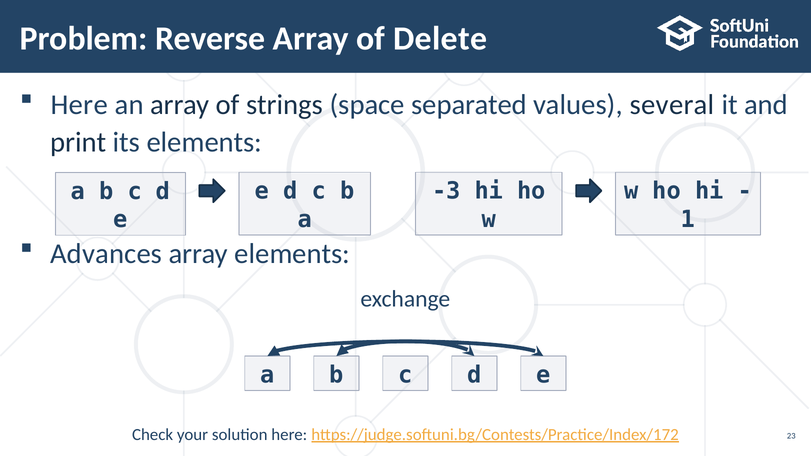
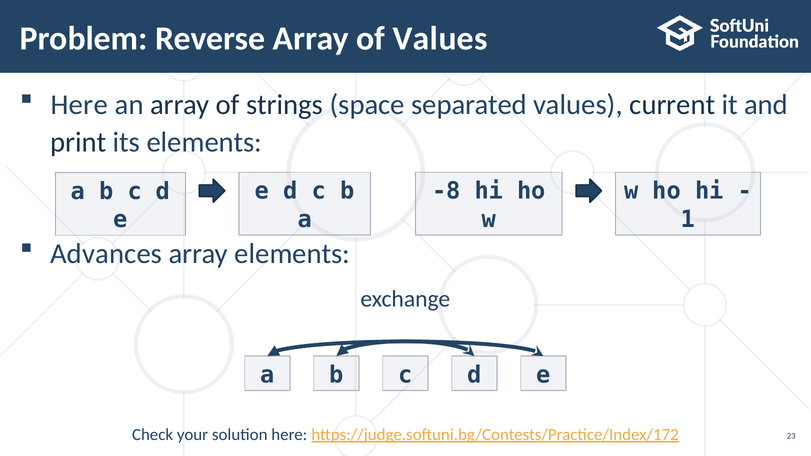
of Delete: Delete -> Values (440, 38)
several: several -> current (672, 105)
-3: -3 -> -8 (446, 191)
